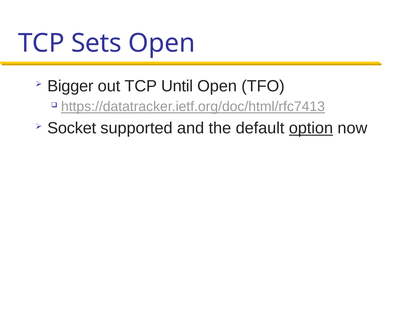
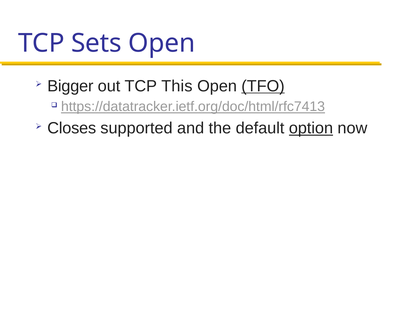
Until: Until -> This (177, 86)
TFO underline: none -> present (263, 86)
Socket: Socket -> Closes (72, 128)
